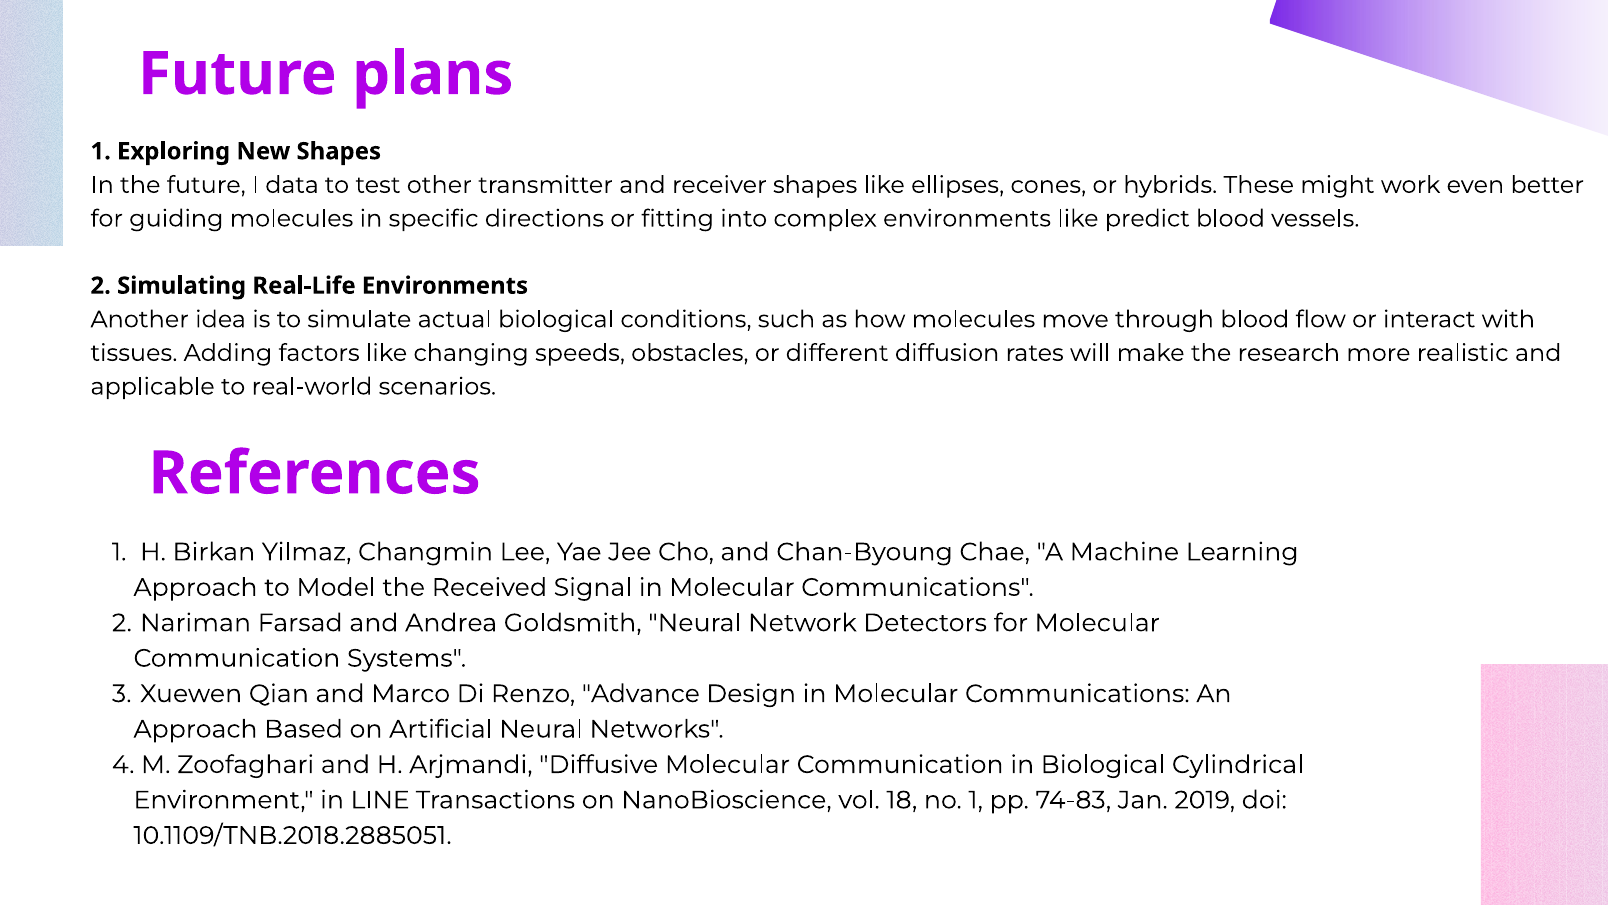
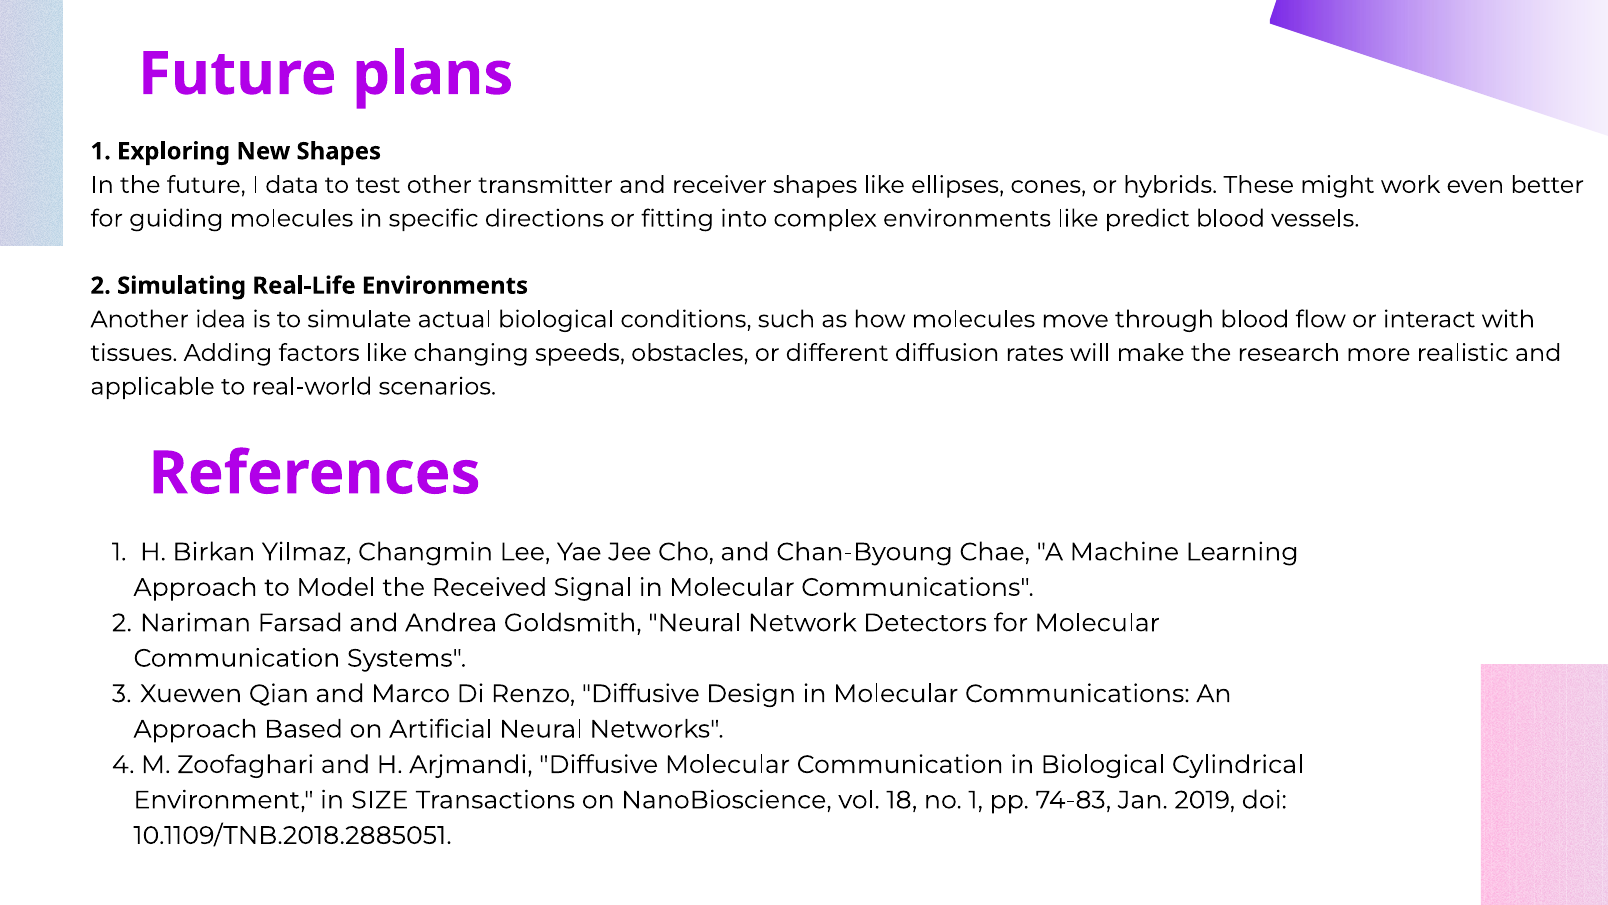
Renzo Advance: Advance -> Diffusive (641, 693)
LINE: LINE -> SIZE (380, 800)
